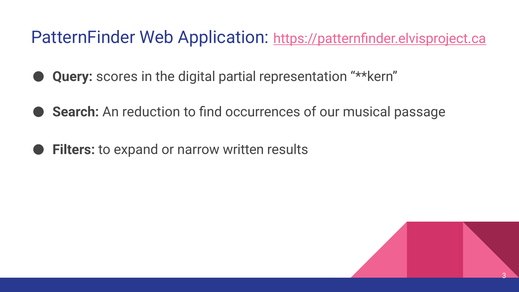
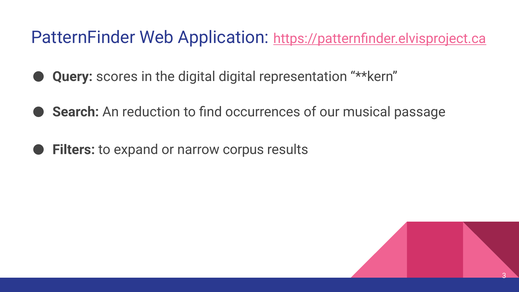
digital partial: partial -> digital (237, 76)
written: written -> corpus (243, 150)
